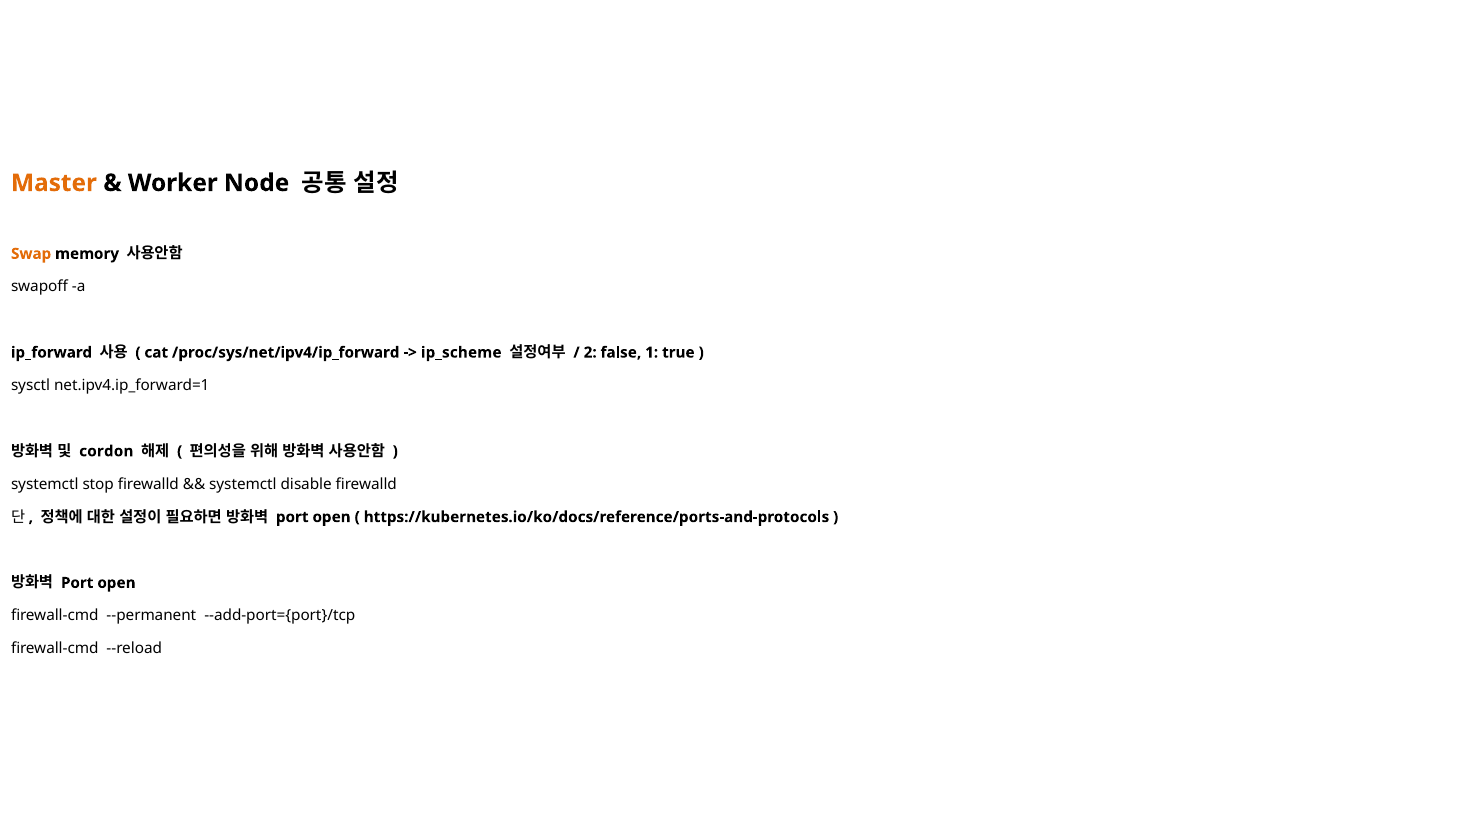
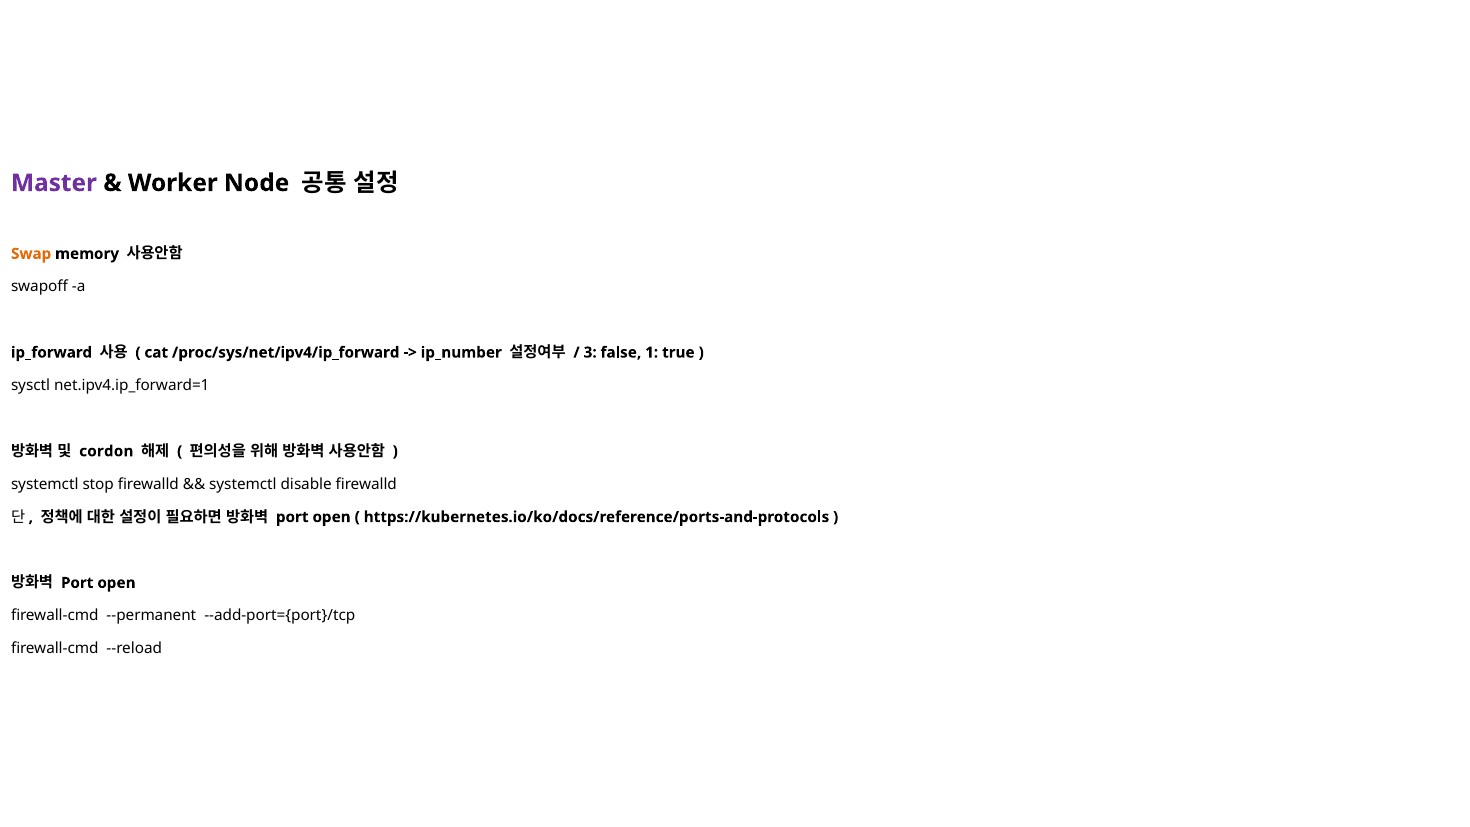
Master colour: orange -> purple (54, 183)
ip_scheme: ip_scheme -> ip_number (461, 352)
2: 2 -> 3 (590, 352)
